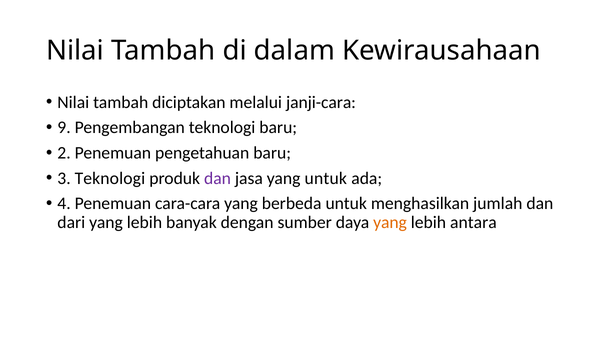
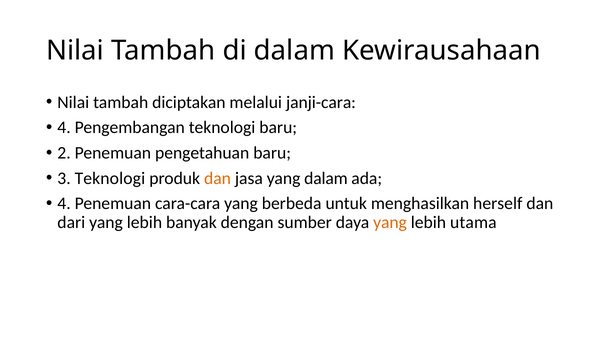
9: 9 -> 4 (64, 127)
dan colour: purple -> orange (217, 178)
yang untuk: untuk -> dalam (326, 178)
jumlah: jumlah -> herself (498, 203)
antara: antara -> utama (473, 222)
